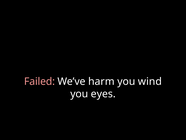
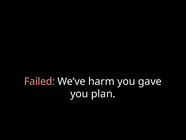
wind: wind -> gave (150, 81)
eyes: eyes -> plan (103, 94)
